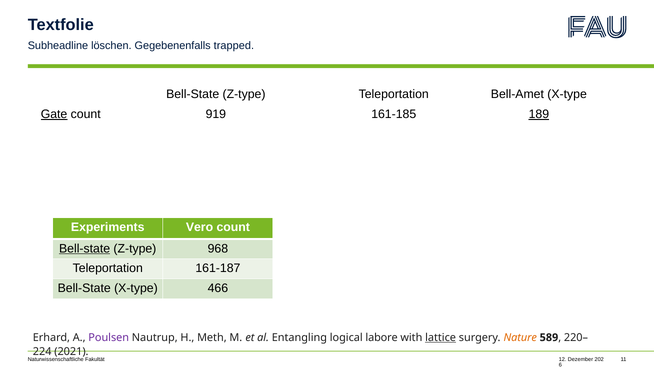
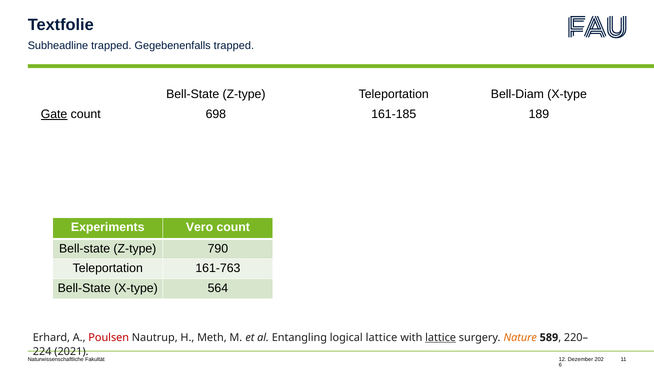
Subheadline löschen: löschen -> trapped (111, 45)
Bell-Amet: Bell-Amet -> Bell-Diam (517, 94)
919: 919 -> 698 (216, 114)
189 underline: present -> none (539, 114)
Bell-state underline: present -> none (85, 248)
968: 968 -> 790 (218, 248)
161-187: 161-187 -> 161-763 (218, 268)
466: 466 -> 564 (218, 288)
Poulsen colour: purple -> red (109, 337)
logical labore: labore -> lattice (381, 337)
